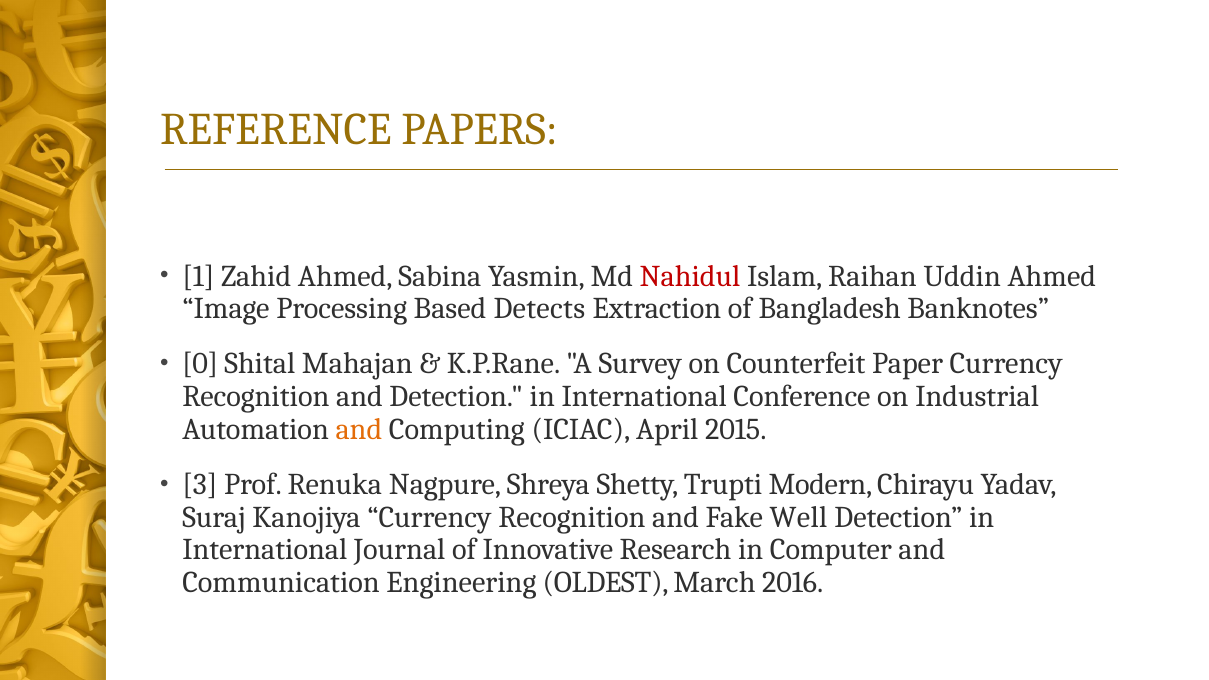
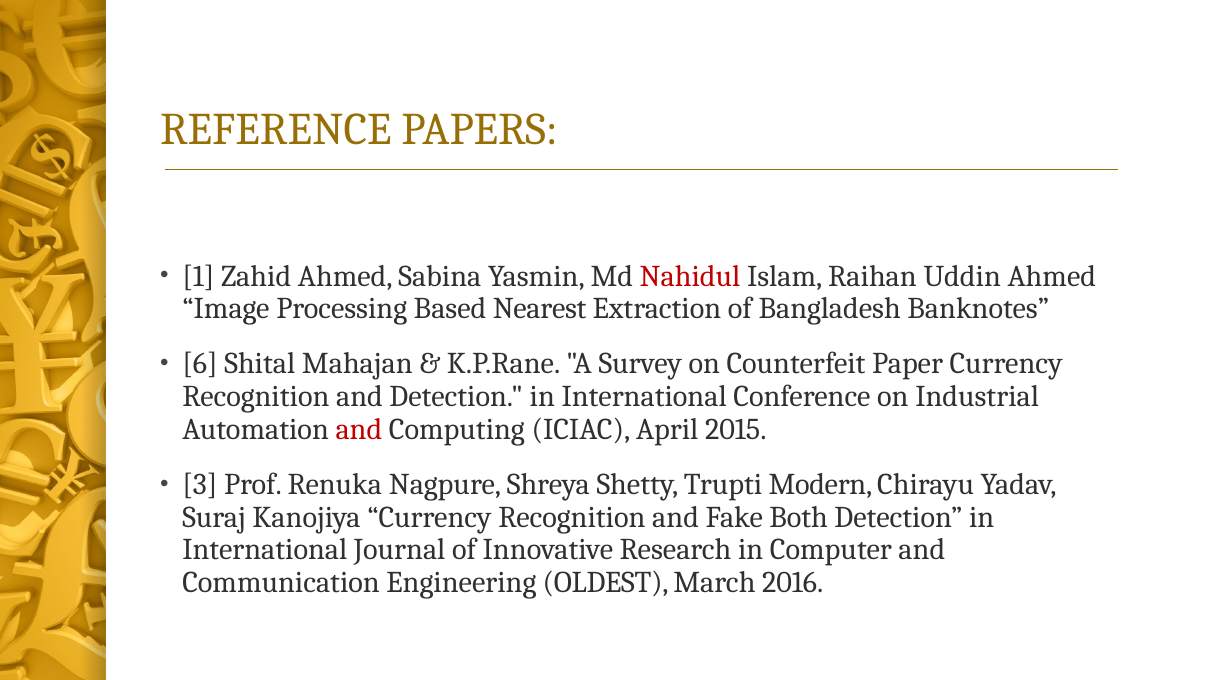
Detects: Detects -> Nearest (540, 309)
0: 0 -> 6 (200, 364)
and colour: orange -> red (359, 429)
Well: Well -> Both (799, 517)
